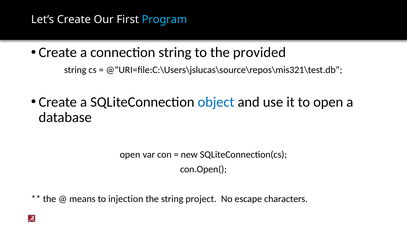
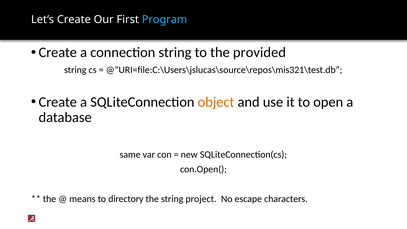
object colour: blue -> orange (216, 102)
open: open -> same (130, 155)
injection: injection -> directory (126, 199)
